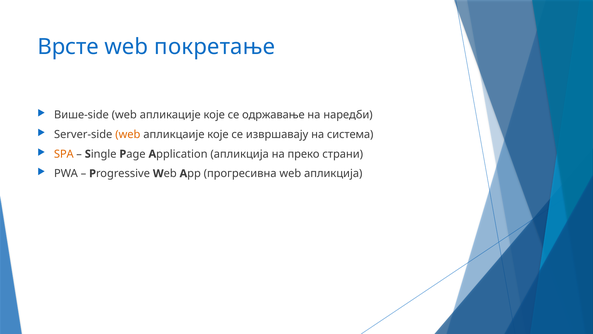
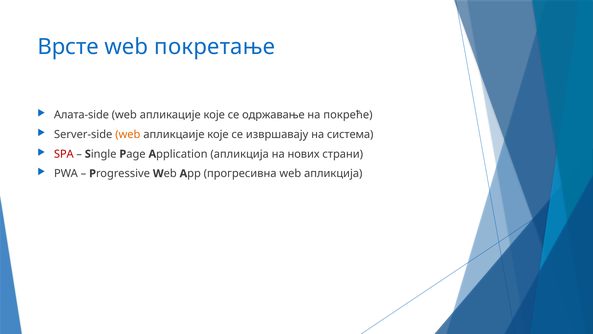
Више-side: Више-side -> Алата-side (81, 115)
наредби: наредби -> покреће (348, 115)
SPA colour: orange -> red (64, 154)
преко: преко -> нових (304, 154)
